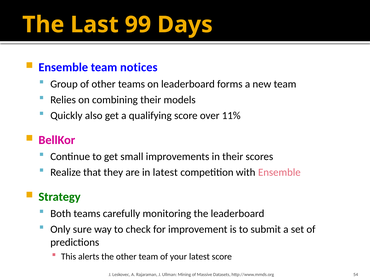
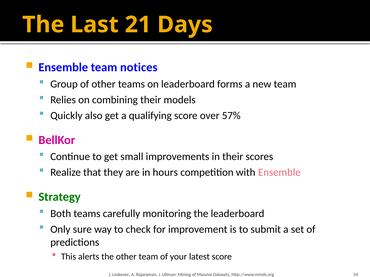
99: 99 -> 21 (138, 25)
11%: 11% -> 57% (231, 116)
in latest: latest -> hours (165, 173)
